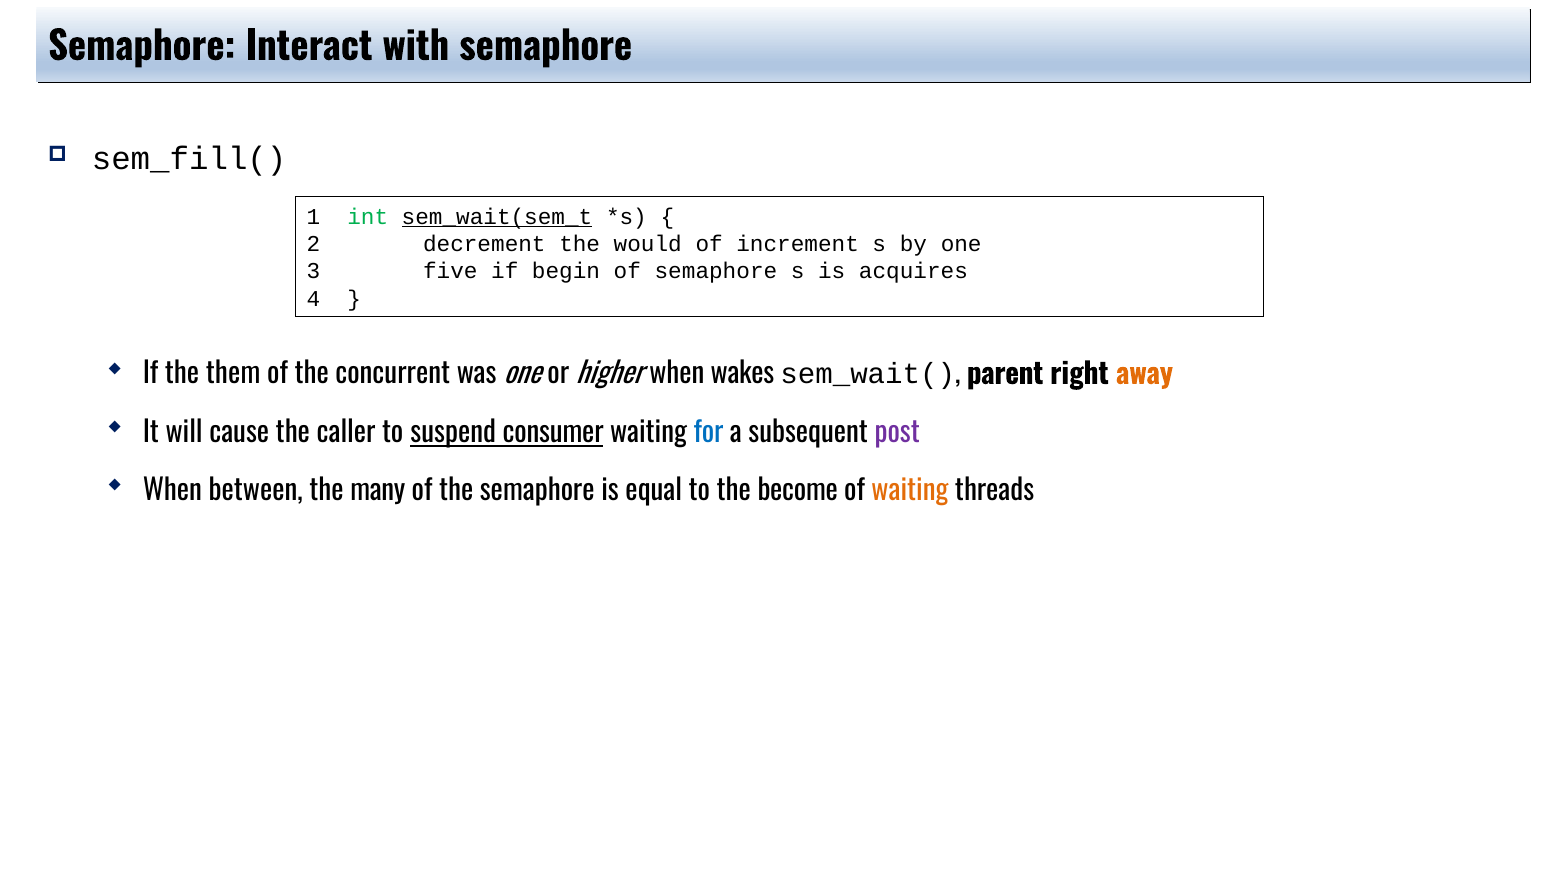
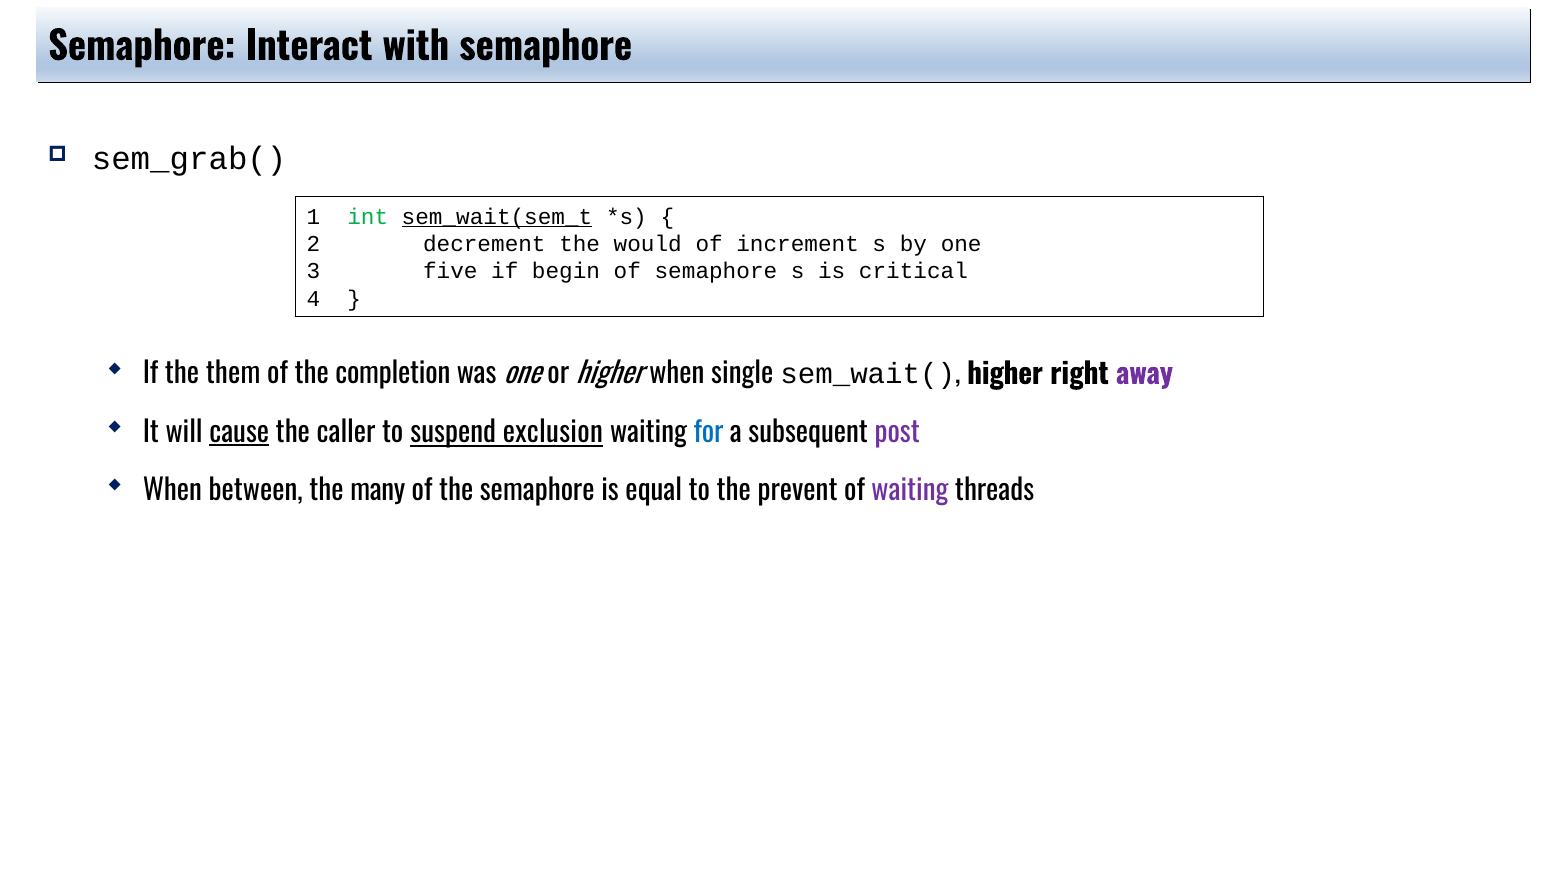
sem_fill(: sem_fill( -> sem_grab( (189, 159)
acquires: acquires -> critical (913, 271)
concurrent: concurrent -> completion (393, 374)
wakes: wakes -> single (742, 374)
sem_wait( parent: parent -> higher (1005, 374)
away colour: orange -> purple (1145, 374)
cause underline: none -> present (239, 433)
consumer: consumer -> exclusion (553, 433)
become: become -> prevent (797, 491)
waiting colour: orange -> purple (910, 491)
